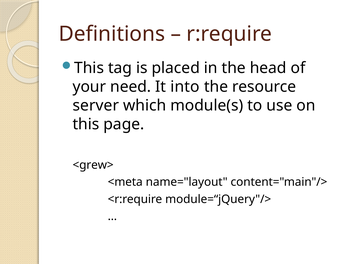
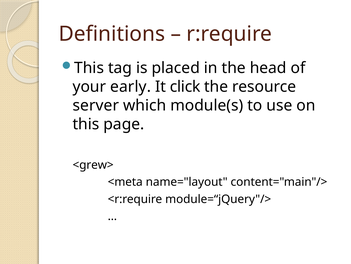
need: need -> early (131, 86)
into: into -> click (185, 86)
